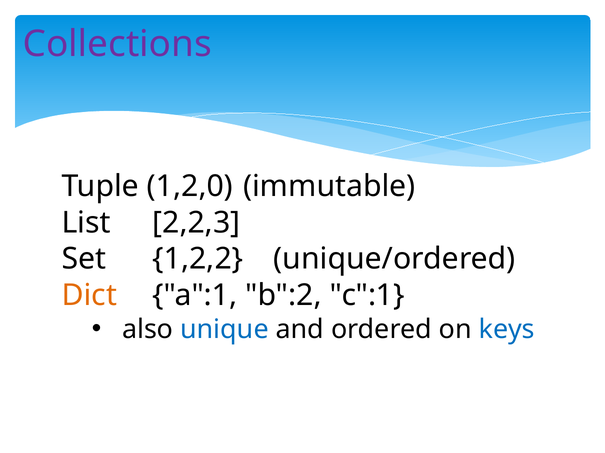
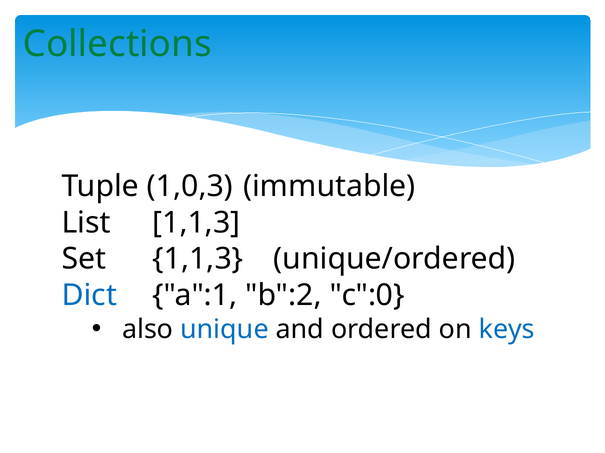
Collections colour: purple -> green (117, 44)
1,2,0: 1,2,0 -> 1,0,3 (190, 187)
List 2,2,3: 2,2,3 -> 1,1,3 (196, 223)
Set 1,2,2: 1,2,2 -> 1,1,3 (198, 259)
Dict colour: orange -> blue (89, 296)
c":1: c":1 -> c":0 (367, 296)
